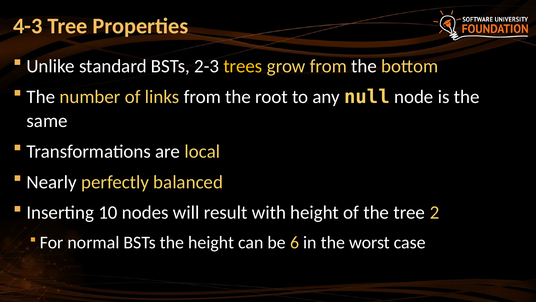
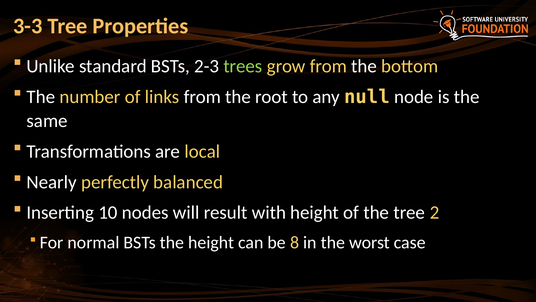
4-3: 4-3 -> 3-3 (28, 26)
trees colour: yellow -> light green (243, 66)
6: 6 -> 8 (295, 242)
